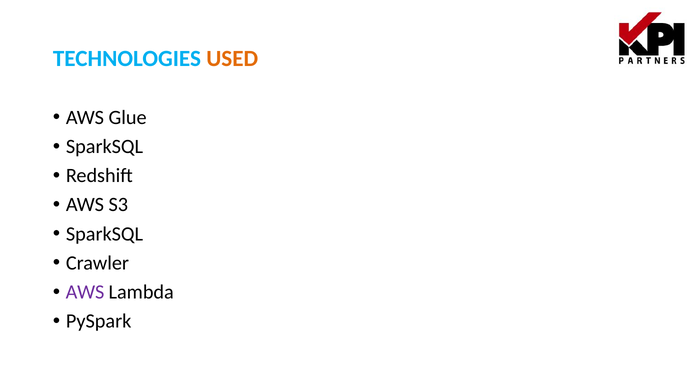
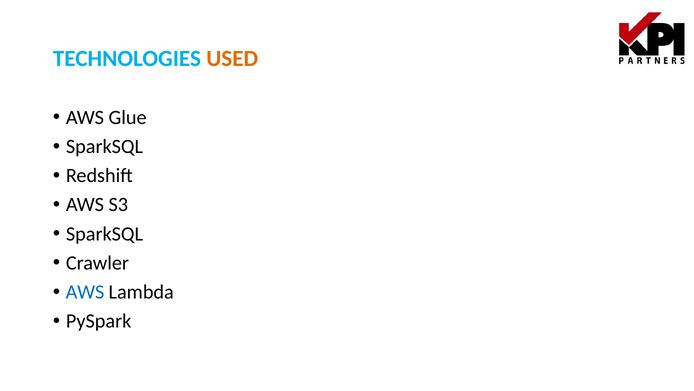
AWS colour: purple -> blue (85, 292)
